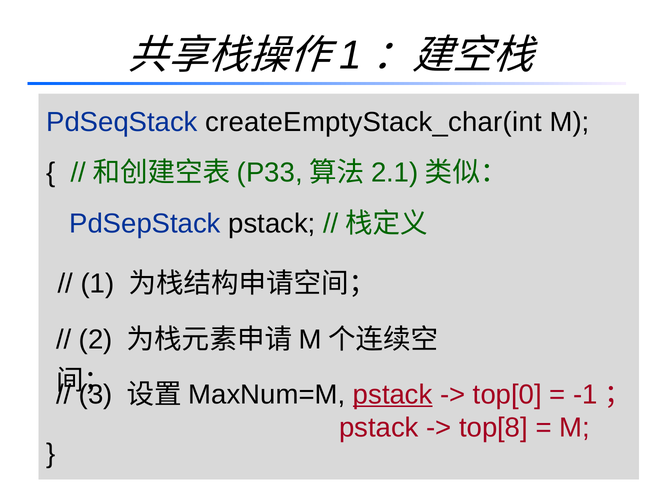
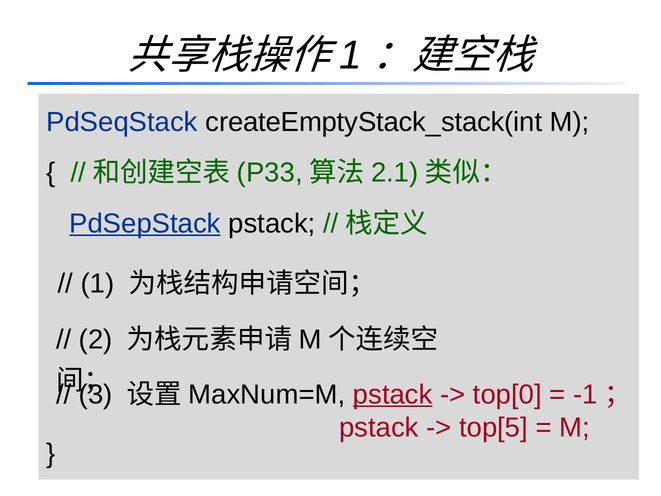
createEmptyStack_char(int: createEmptyStack_char(int -> createEmptyStack_stack(int (374, 122)
PdSepStack underline: none -> present (145, 223)
top[8: top[8 -> top[5 (493, 427)
